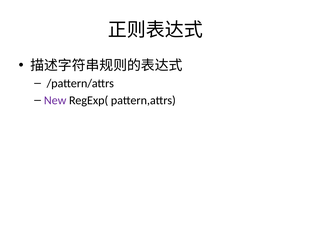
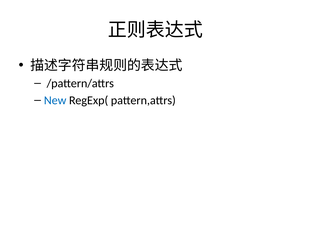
New colour: purple -> blue (55, 100)
